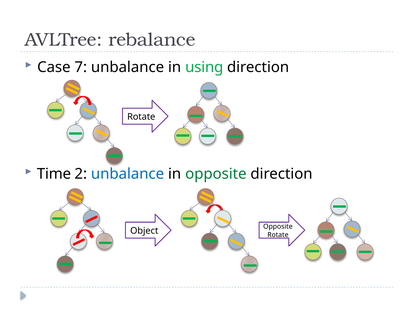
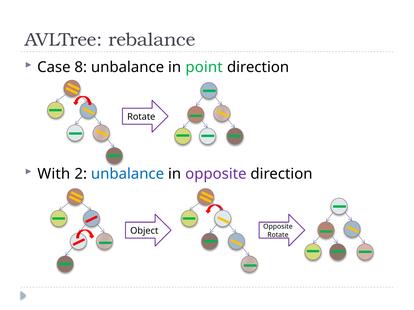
7: 7 -> 8 (81, 67)
using: using -> point (204, 67)
Time: Time -> With (54, 174)
opposite colour: green -> purple (216, 174)
